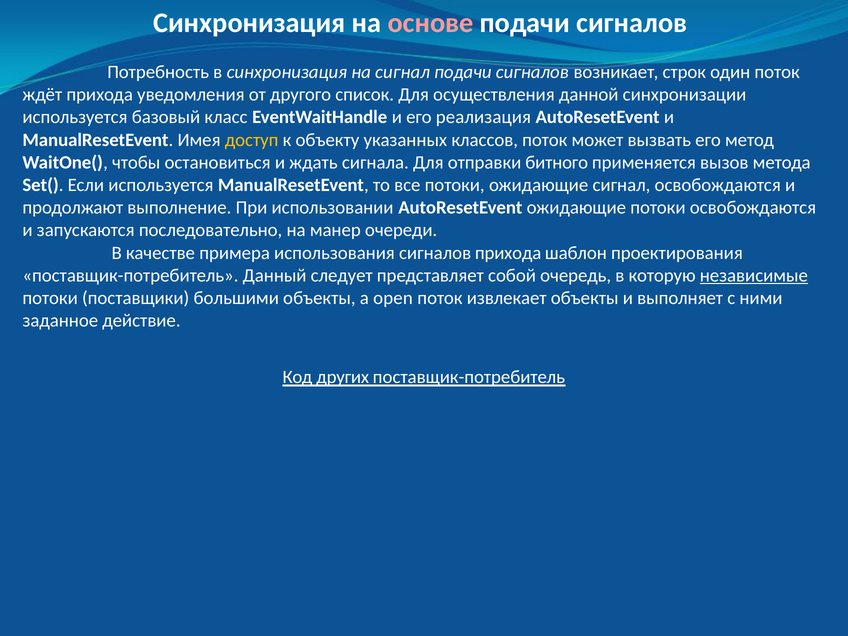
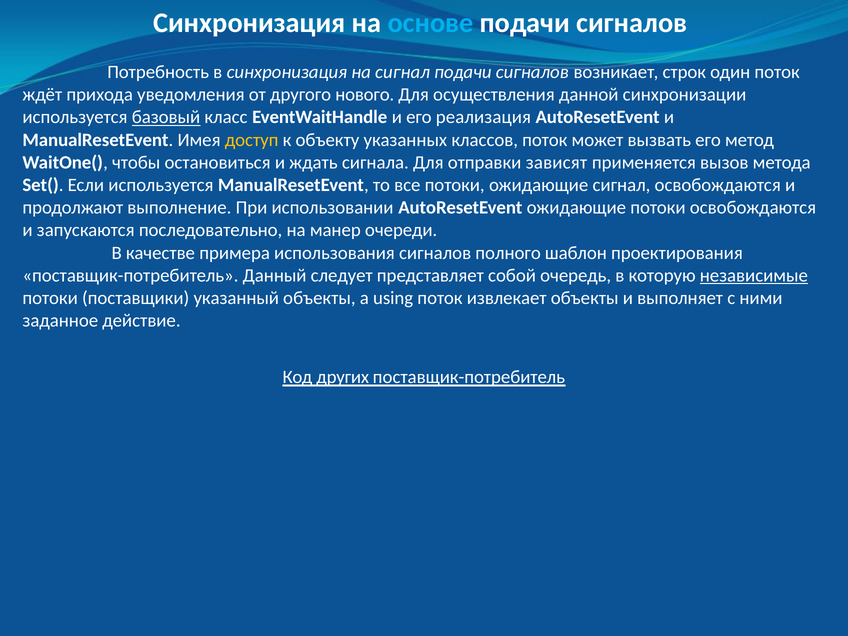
основе colour: pink -> light blue (430, 23)
список: список -> нового (365, 95)
базовый underline: none -> present (166, 117)
битного: битного -> зависят (557, 162)
сигналов прихода: прихода -> полного (508, 253)
большими: большими -> указанный (236, 298)
open: open -> using (393, 298)
